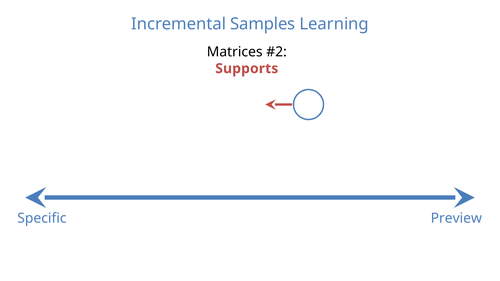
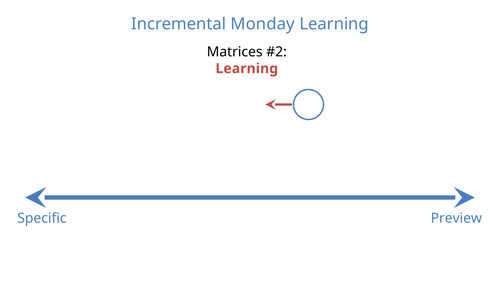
Samples: Samples -> Monday (263, 24)
Supports: Supports -> Learning (247, 69)
